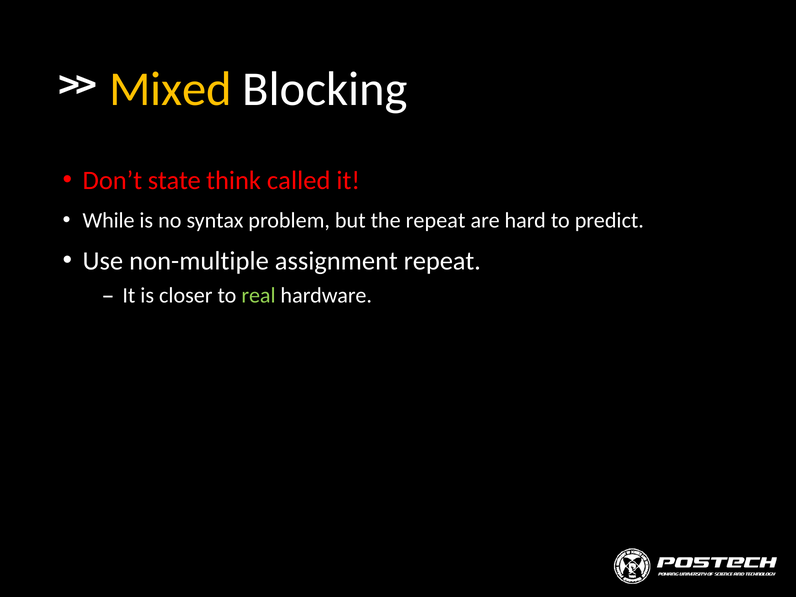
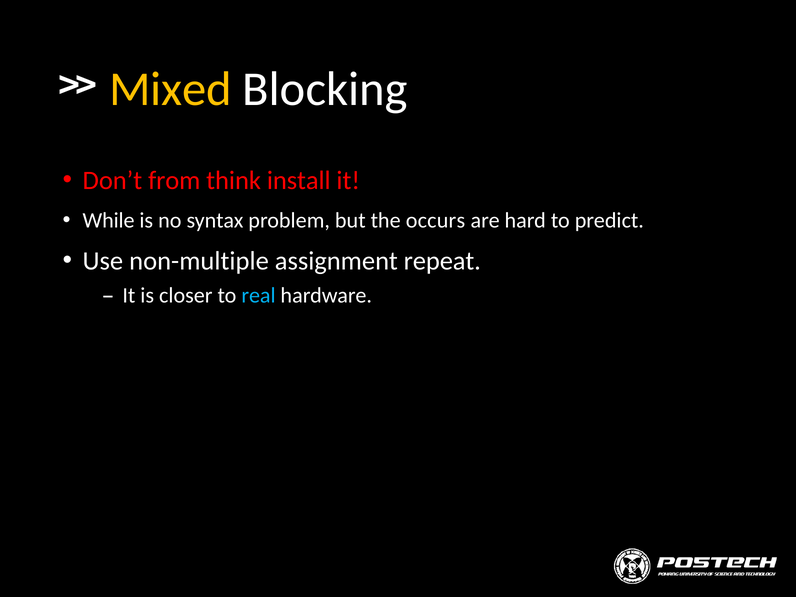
state: state -> from (174, 181)
called: called -> install (299, 181)
the repeat: repeat -> occurs (435, 221)
real colour: light green -> light blue (258, 296)
